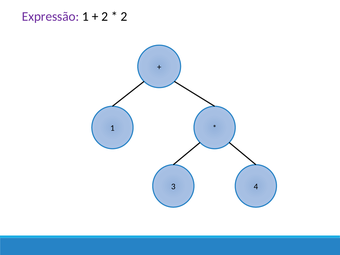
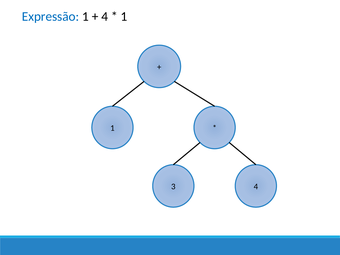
Expressão colour: purple -> blue (51, 16)
2: 2 -> 4 (105, 16)
2: 2 -> 1 (124, 16)
